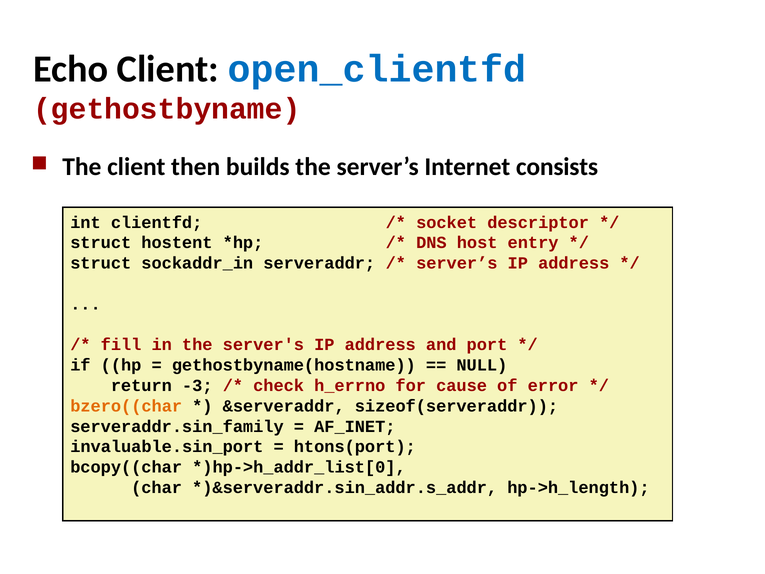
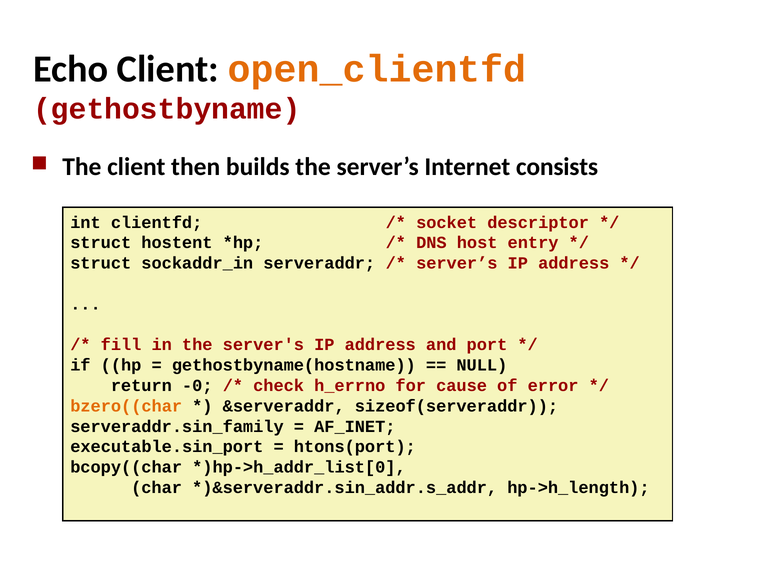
open_clientfd colour: blue -> orange (377, 69)
-3: -3 -> -0 (197, 385)
invaluable.sin_port: invaluable.sin_port -> executable.sin_port (167, 447)
